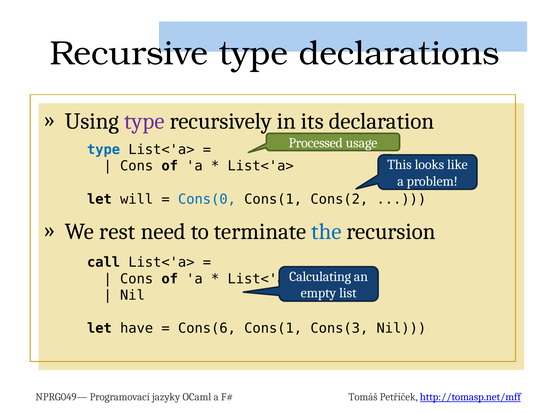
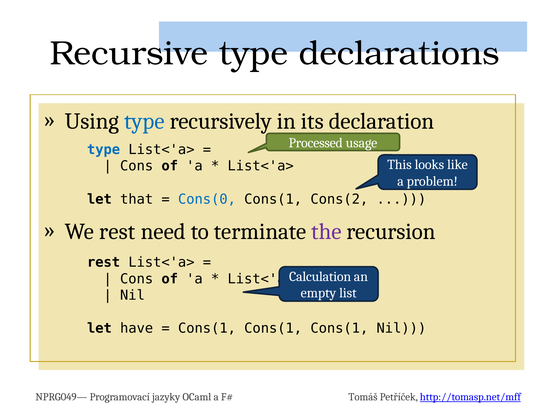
type colour: purple -> blue (144, 121)
will: will -> that (137, 199)
the colour: blue -> purple (326, 231)
call: call -> rest (104, 262)
Calculating: Calculating -> Calculation (320, 276)
Cons(6: Cons(6 -> Cons(1 (207, 328)
Cons(3: Cons(3 -> Cons(1 (339, 328)
